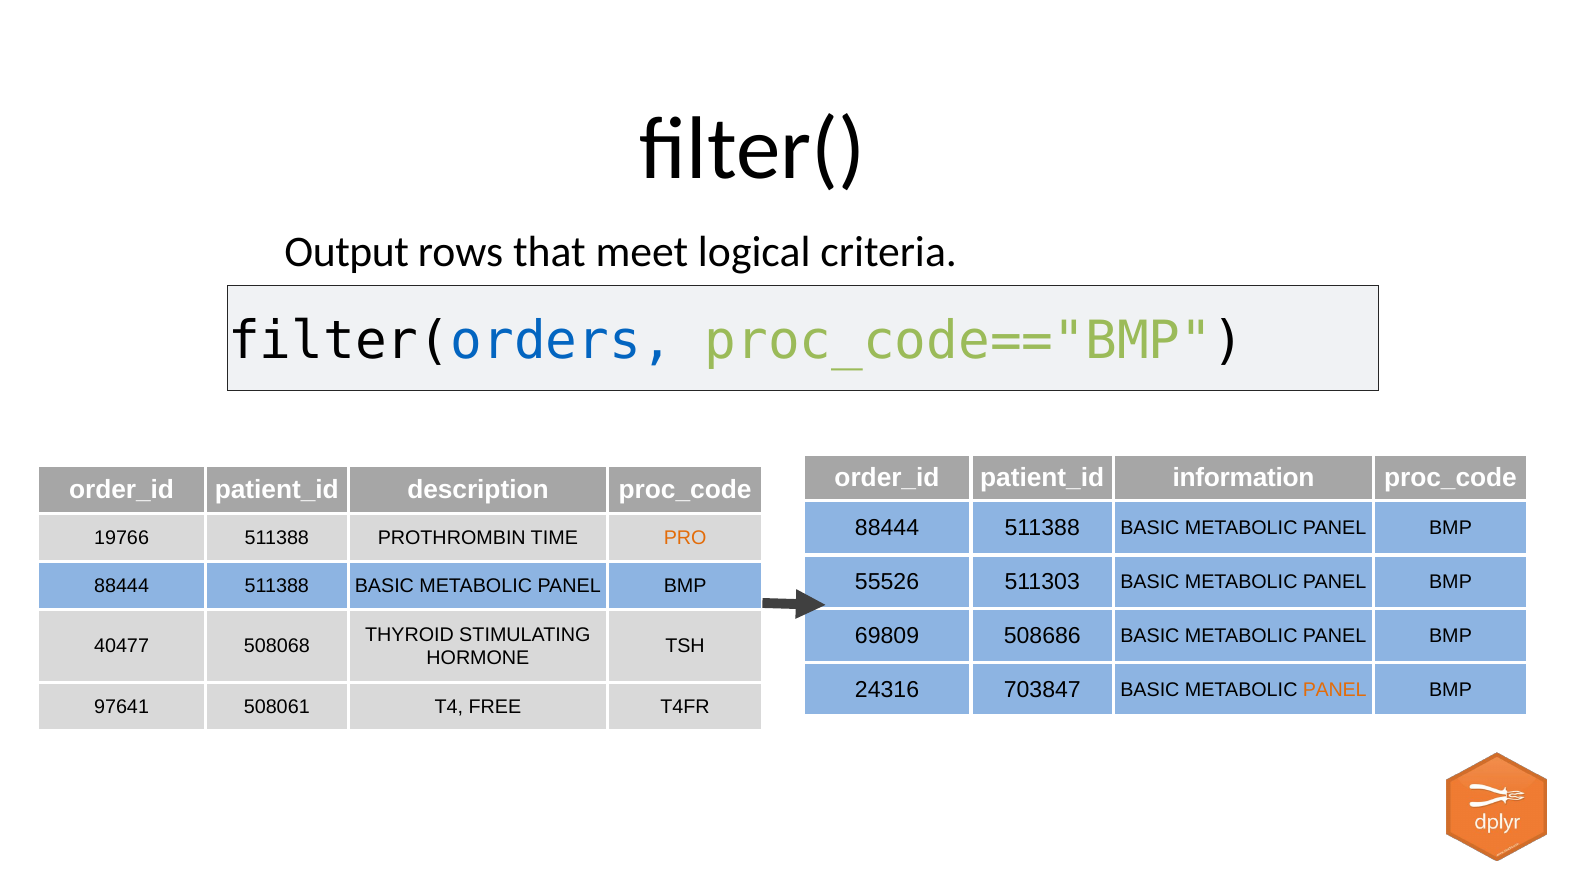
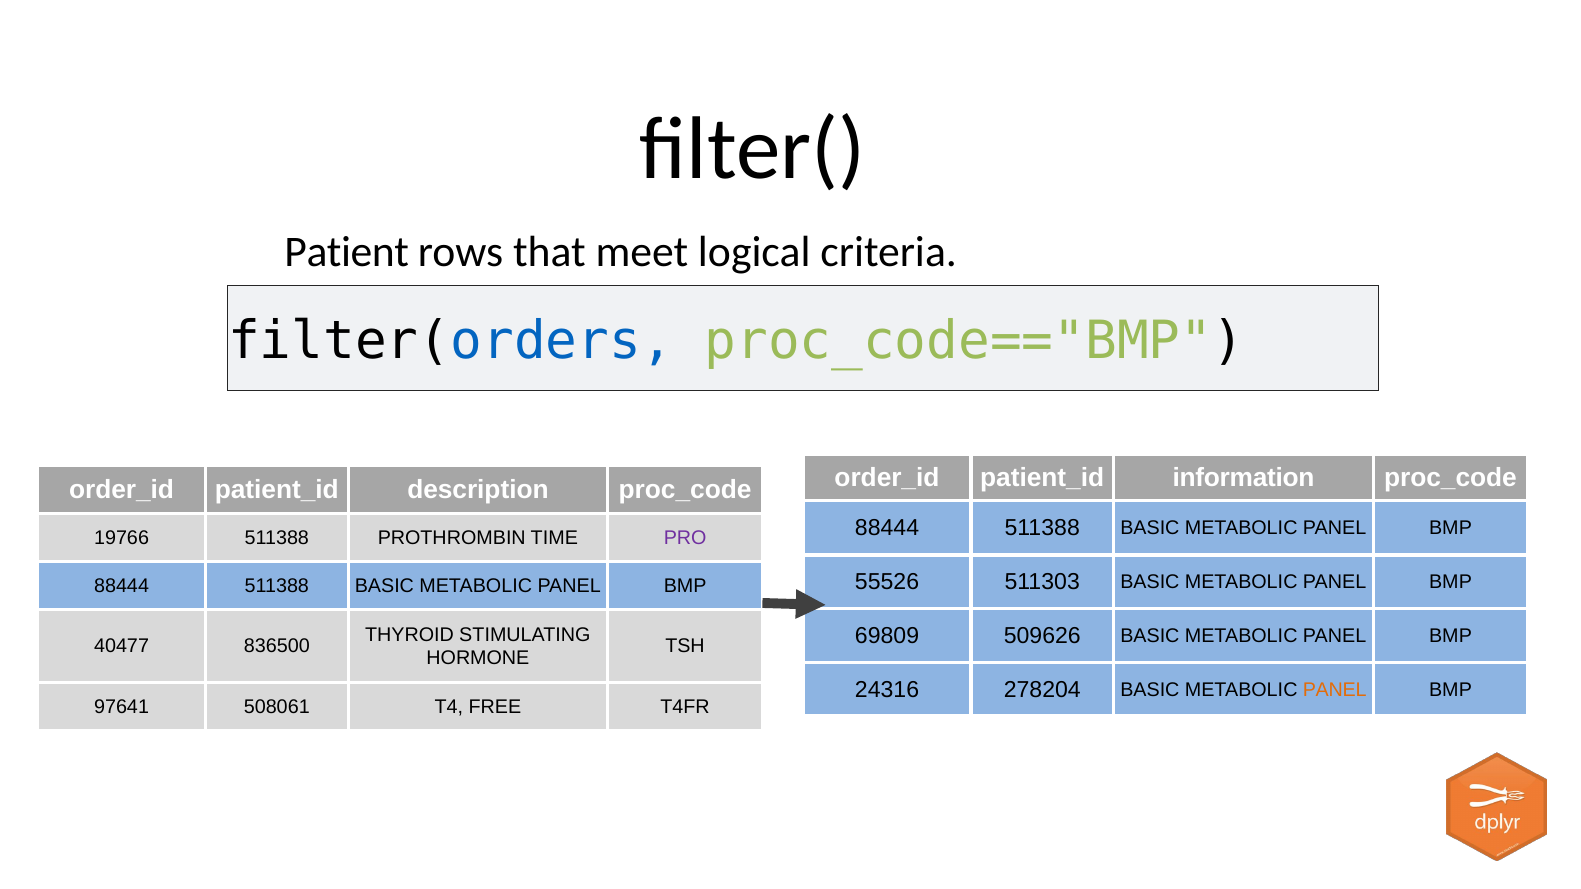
Output: Output -> Patient (347, 252)
PRO colour: orange -> purple (685, 538)
508686: 508686 -> 509626 (1042, 636)
508068: 508068 -> 836500 (277, 647)
703847: 703847 -> 278204 (1042, 690)
